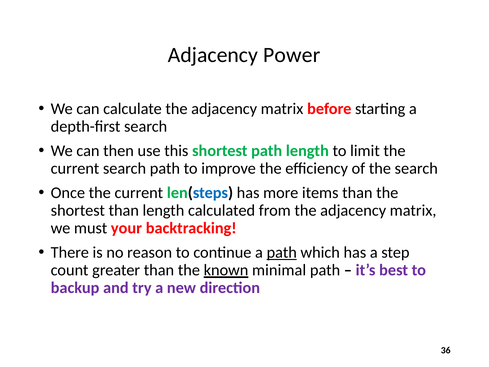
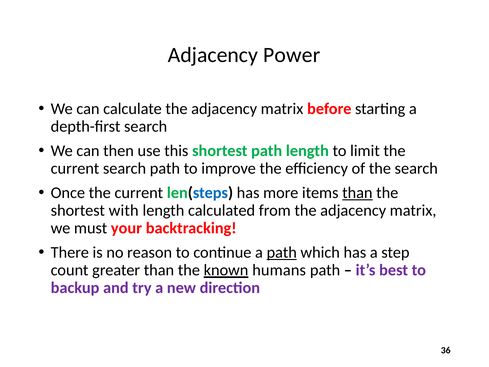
than underline: none -> present (357, 193)
shortest than: than -> with (124, 210)
minimal: minimal -> humans (279, 270)
